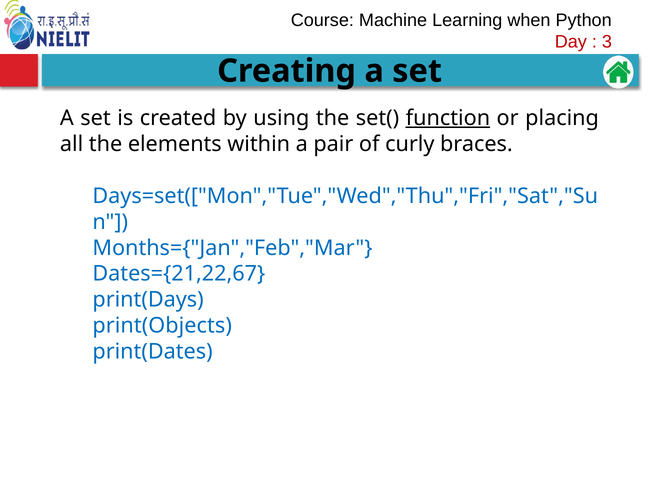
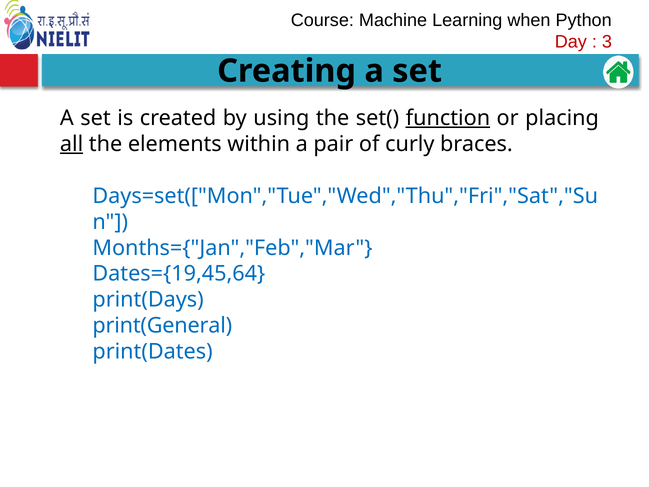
all underline: none -> present (72, 144)
Dates={21,22,67: Dates={21,22,67 -> Dates={19,45,64 (179, 274)
print(Objects: print(Objects -> print(General (162, 326)
